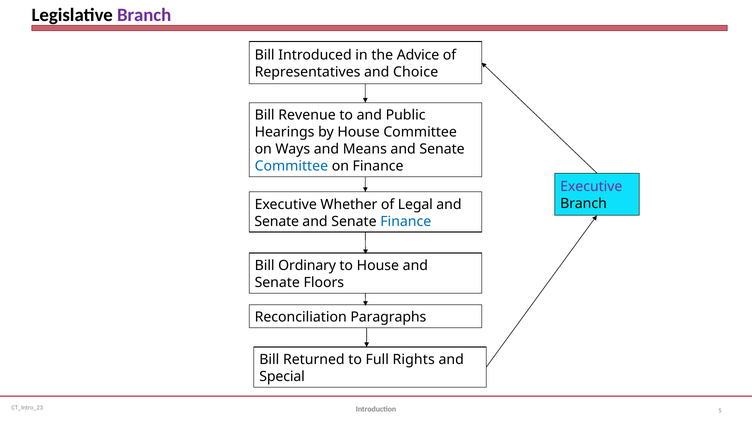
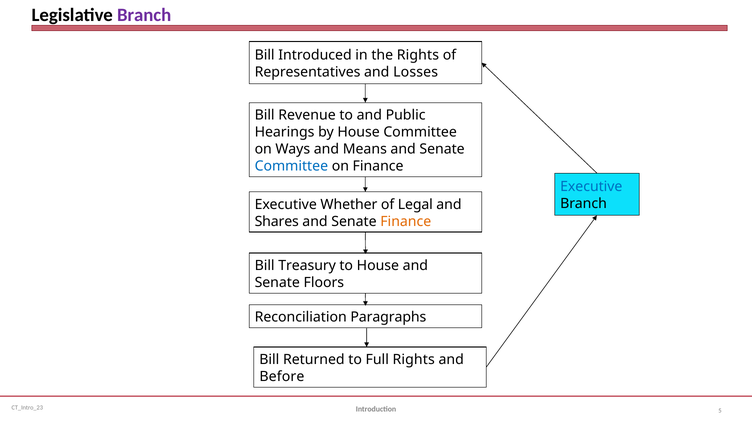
the Advice: Advice -> Rights (418, 55)
Choice: Choice -> Losses (416, 72)
Executive colour: purple -> blue (591, 187)
Senate: Senate -> Shares (277, 221)
Finance colour: blue -> orange (406, 221)
Ordinary: Ordinary -> Treasury (307, 266)
Special: Special -> Before (282, 377)
